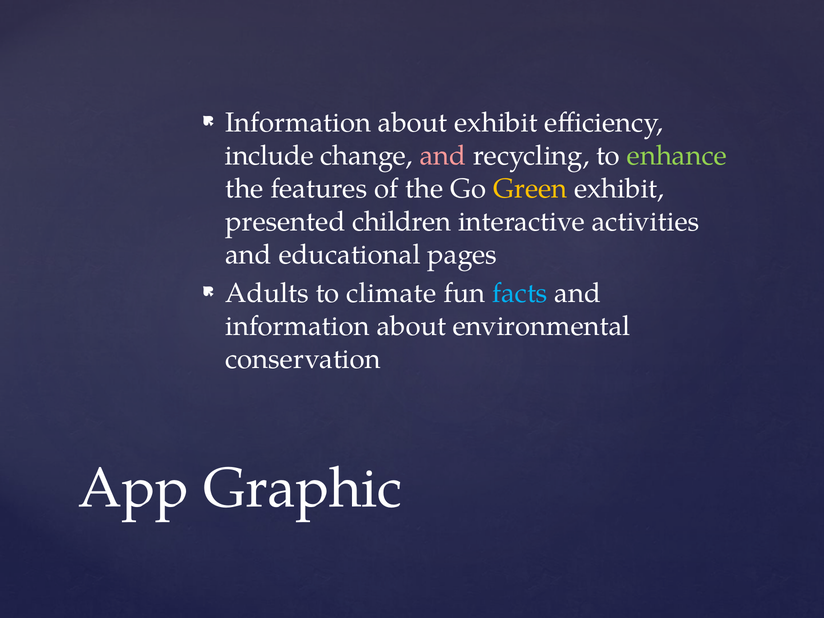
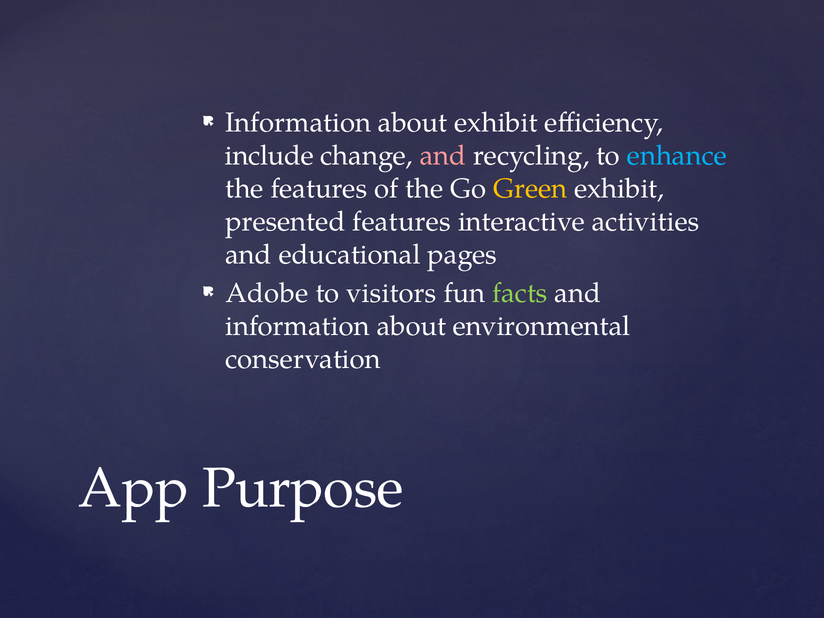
enhance colour: light green -> light blue (677, 156)
presented children: children -> features (402, 222)
Adults: Adults -> Adobe (267, 293)
climate: climate -> visitors (391, 293)
facts colour: light blue -> light green (520, 293)
Graphic: Graphic -> Purpose (303, 488)
